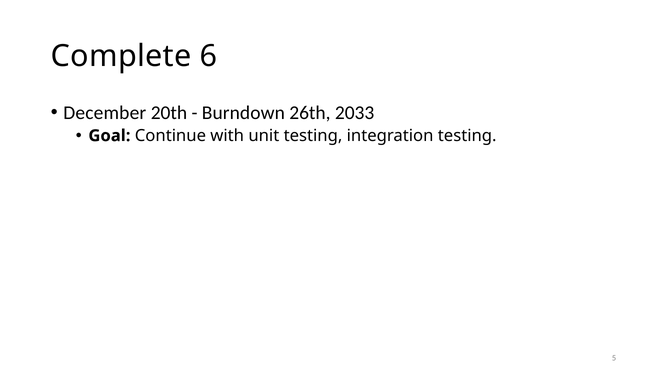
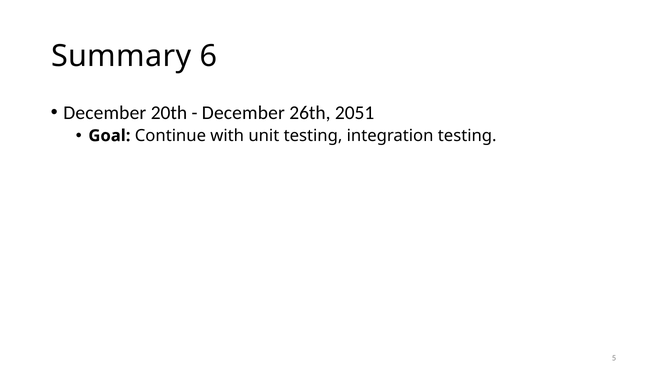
Complete: Complete -> Summary (121, 56)
Burndown: Burndown -> December (243, 113)
2033: 2033 -> 2051 (355, 113)
